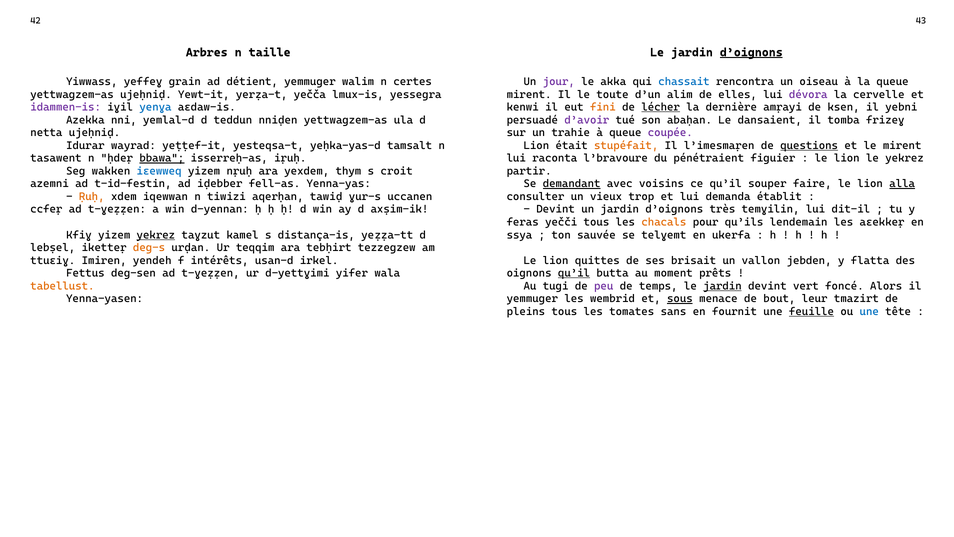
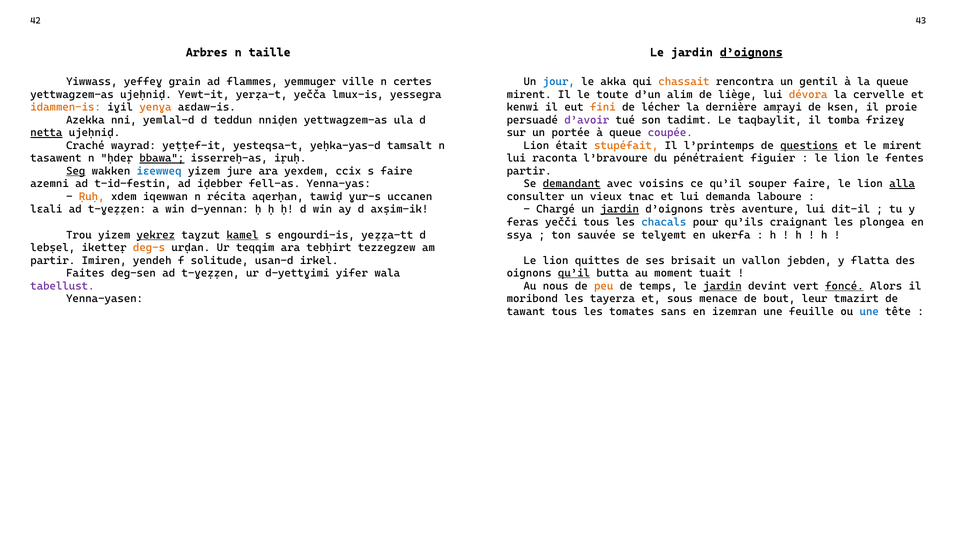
détient: détient -> flammes (252, 82)
walim: walim -> ville (358, 82)
jour colour: purple -> blue (559, 82)
chassait colour: blue -> orange (684, 82)
oiseau: oiseau -> gentil (819, 82)
elles: elles -> liège (738, 94)
dévora colour: purple -> orange (808, 94)
idammen-is colour: purple -> orange (66, 107)
yenɣa colour: blue -> orange (155, 107)
lécher underline: present -> none (661, 107)
yebni: yebni -> proie (901, 107)
abaḥan: abaḥan -> tadimt (690, 120)
dansaient: dansaient -> taqbaylit (770, 120)
netta underline: none -> present (46, 133)
trahie: trahie -> portée (571, 133)
Idurar: Idurar -> Craché (85, 145)
l’imesmaṛen: l’imesmaṛen -> l’printemps (719, 145)
le yekrez: yekrez -> fentes (905, 158)
Seg underline: none -> present (76, 171)
nṛuḥ: nṛuḥ -> jure (239, 171)
thym: thym -> ccix (348, 171)
s croit: croit -> faire (397, 171)
tiwizi: tiwizi -> récita (227, 196)
trop: trop -> tnac (641, 196)
établit: établit -> laboure (779, 196)
ccfeṛ: ccfeṛ -> lɛali (46, 209)
Devint: Devint -> Chargé (556, 209)
jardin underline: none -> present (620, 209)
temɣilin: temɣilin -> aventure (771, 209)
chacals colour: orange -> blue (664, 222)
lendemain: lendemain -> craignant (799, 222)
aɛekkeṛ: aɛekkeṛ -> plongea (882, 222)
Kfiɣ: Kfiɣ -> Trou (79, 235)
kamel underline: none -> present (243, 235)
distança-is: distança-is -> engourdi-is (316, 235)
ttuɛiɣ: ttuɛiɣ -> partir (53, 260)
intérêts: intérêts -> solitude (220, 260)
Fettus: Fettus -> Faites (85, 273)
prêts: prêts -> tuait (715, 273)
tabellust colour: orange -> purple (62, 286)
tugi: tugi -> nous (556, 286)
peu colour: purple -> orange (604, 286)
foncé underline: none -> present (844, 286)
yemmuger: yemmuger -> moribond (532, 299)
wembrid: wembrid -> tayerza (612, 299)
sous underline: present -> none (680, 299)
pleins: pleins -> tawant (526, 311)
fournit: fournit -> izemran (734, 311)
feuille underline: present -> none (811, 311)
